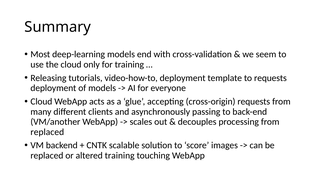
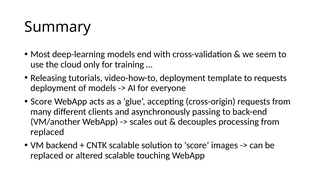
Cloud: Cloud -> Score (41, 101)
altered training: training -> scalable (120, 155)
